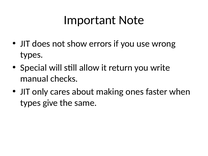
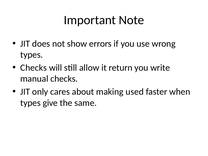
Special: Special -> Checks (34, 68)
ones: ones -> used (135, 92)
